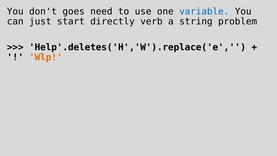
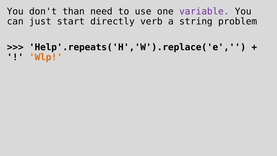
goes: goes -> than (74, 11)
variable colour: blue -> purple (204, 11)
Help'.deletes('H','W').replace('e: Help'.deletes('H','W').replace('e -> Help'.repeats('H','W').replace('e (138, 47)
